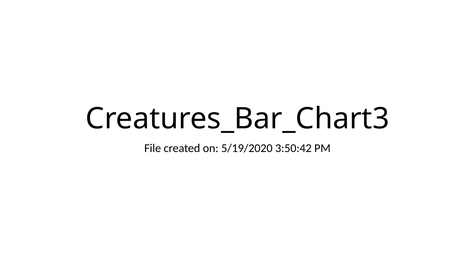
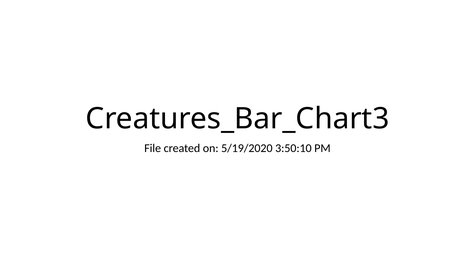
3:50:42: 3:50:42 -> 3:50:10 (293, 148)
